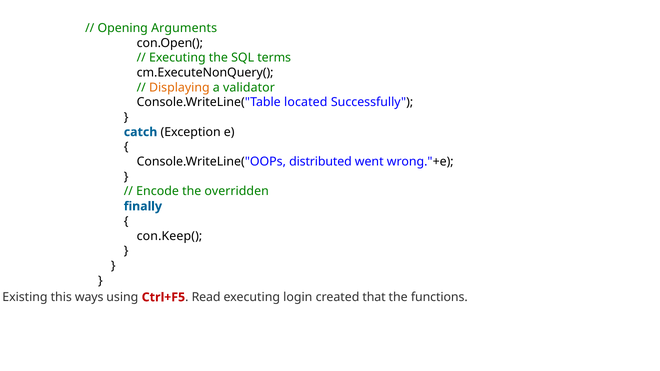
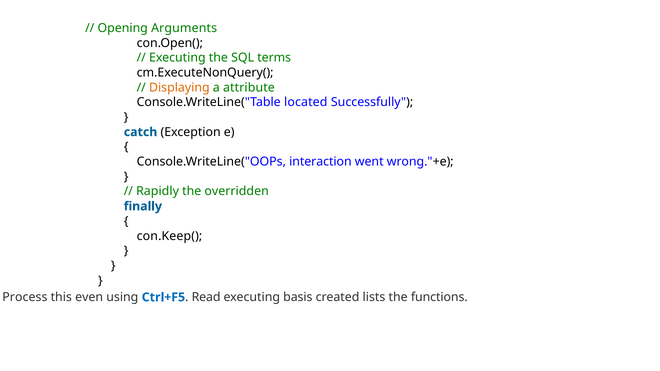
validator: validator -> attribute (249, 88)
distributed: distributed -> interaction (320, 162)
Encode: Encode -> Rapidly (158, 192)
Existing: Existing -> Process (25, 297)
ways: ways -> even (89, 297)
Ctrl+F5 colour: red -> blue (163, 297)
login: login -> basis (298, 297)
that: that -> lists (374, 297)
